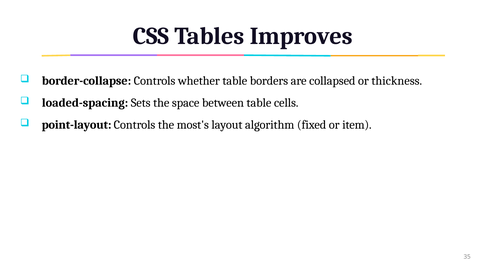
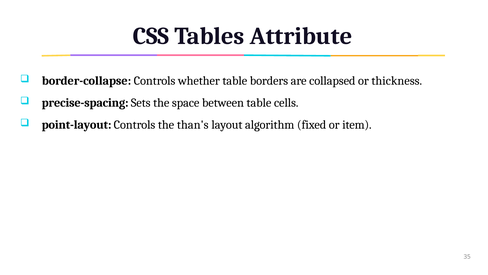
Improves: Improves -> Attribute (301, 36)
loaded-spacing: loaded-spacing -> precise-spacing (85, 103)
most's: most's -> than's (193, 125)
